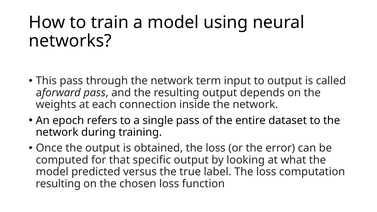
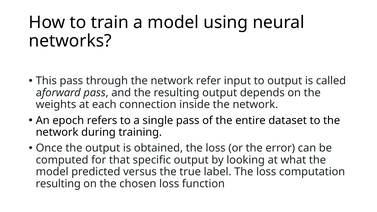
term: term -> refer (209, 81)
